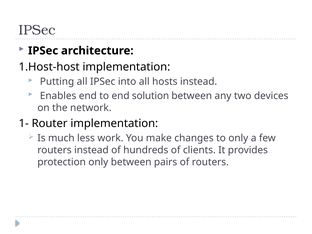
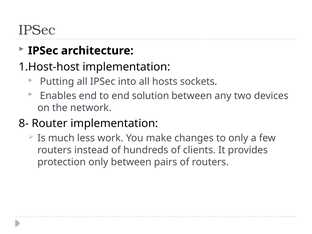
hosts instead: instead -> sockets (199, 82)
1-: 1- -> 8- (24, 123)
